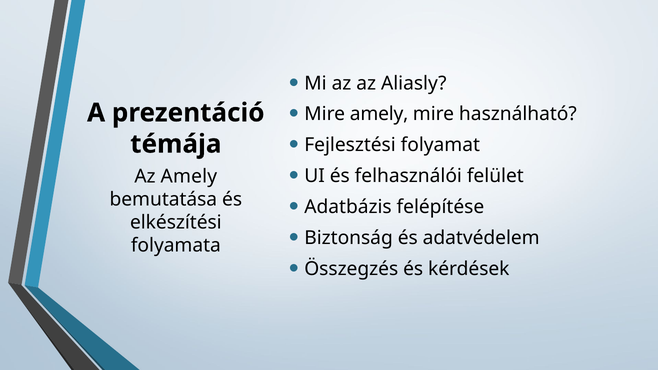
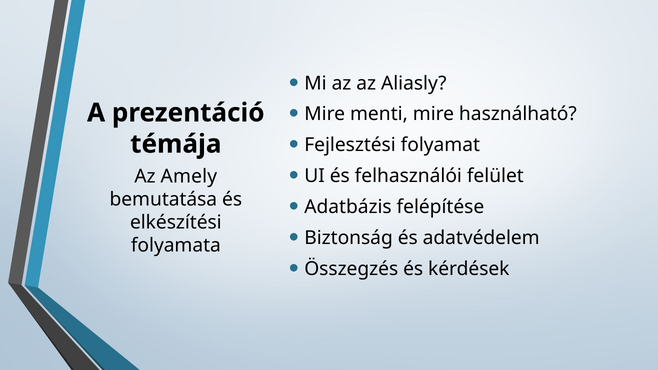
Mire amely: amely -> menti (379, 114)
